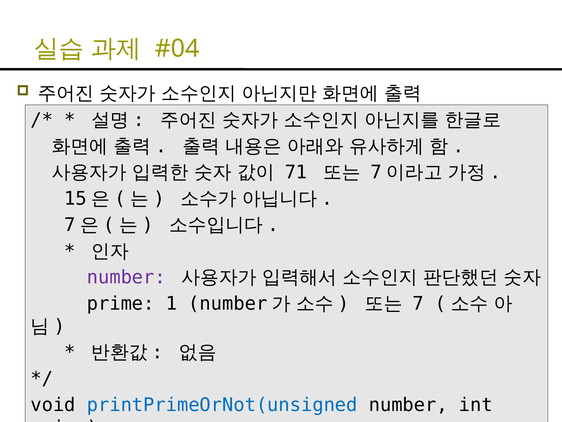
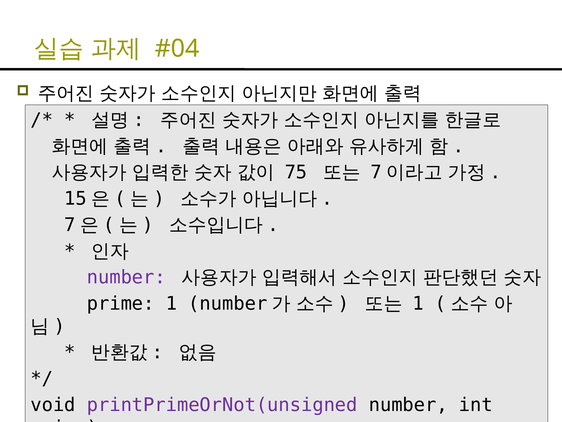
71: 71 -> 75 (296, 172)
7: 7 -> 1 (418, 303)
printPrimeOrNot(unsigned colour: blue -> purple (222, 404)
